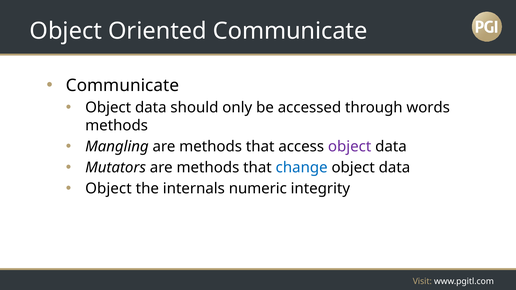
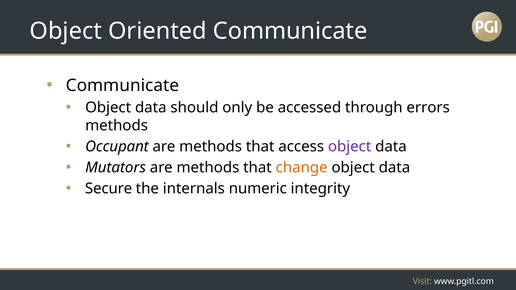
words: words -> errors (428, 108)
Mangling: Mangling -> Occupant (117, 147)
change colour: blue -> orange (302, 168)
Object: Object -> Secure (109, 189)
